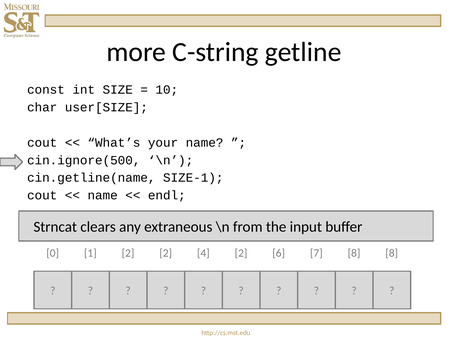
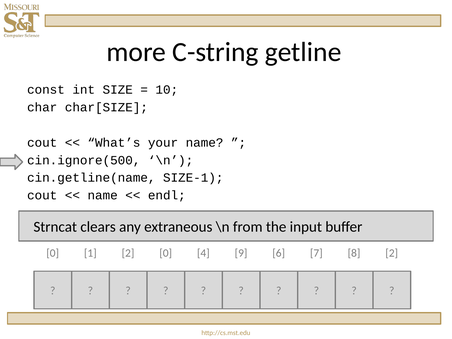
user[SIZE: user[SIZE -> char[SIZE (106, 107)
2 2: 2 -> 0 (166, 253)
4 2: 2 -> 9 (241, 253)
8 8: 8 -> 2 (392, 253)
